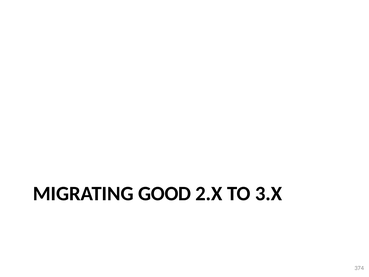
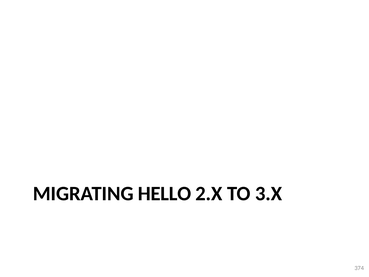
GOOD: GOOD -> HELLO (165, 193)
